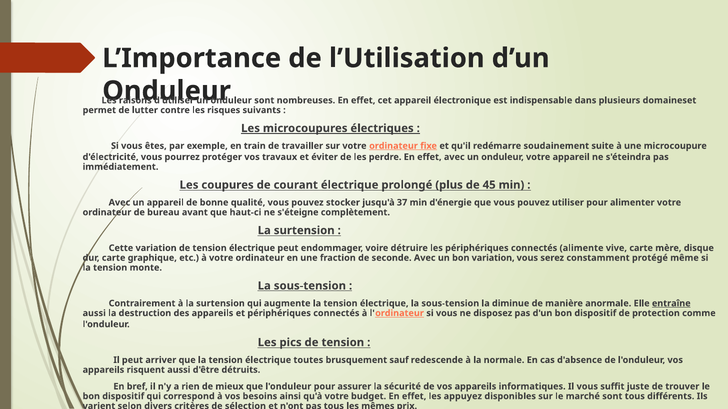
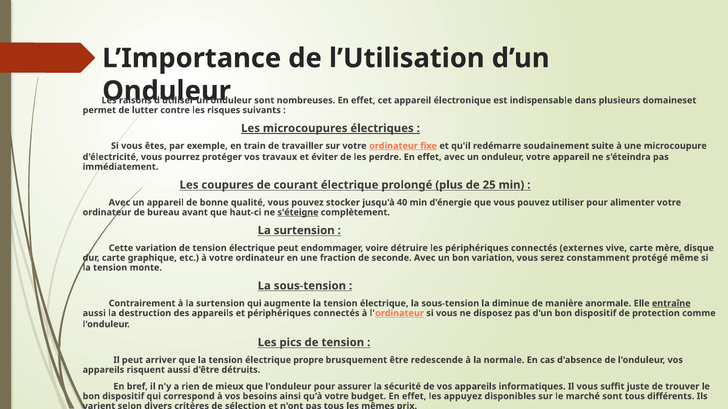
45: 45 -> 25 (489, 185)
37: 37 -> 40 (402, 203)
s'éteigne underline: none -> present (298, 213)
alimente: alimente -> externes (582, 248)
toutes: toutes -> propre (308, 360)
sauf: sauf -> être (399, 360)
